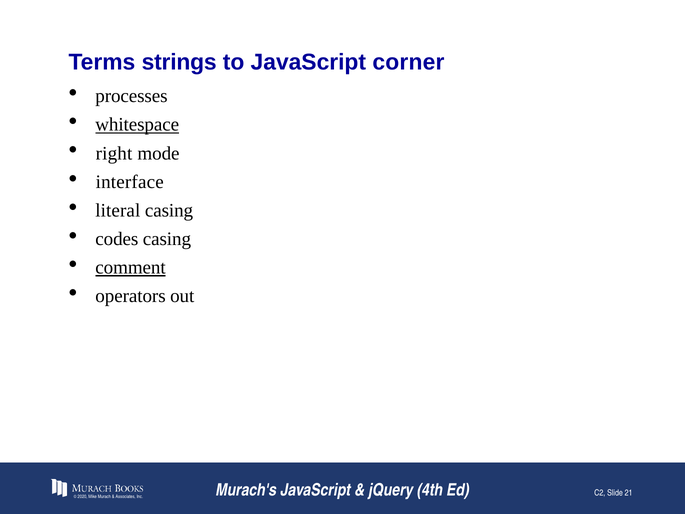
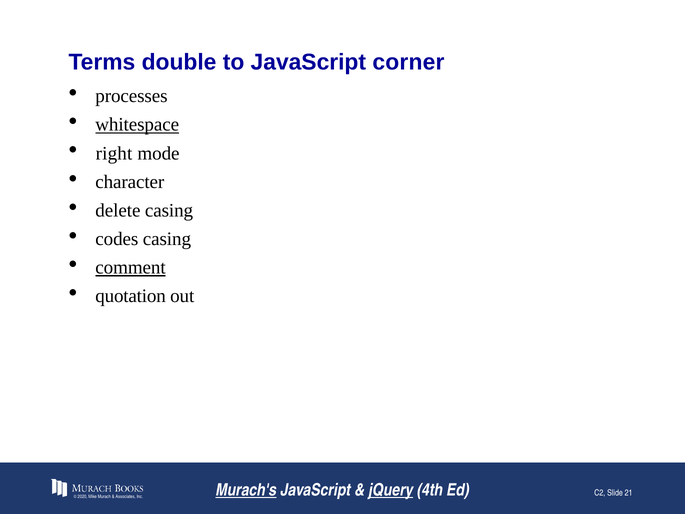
strings: strings -> double (179, 62)
interface: interface -> character (130, 182)
literal: literal -> delete (118, 210)
operators: operators -> quotation (131, 296)
Murach's underline: none -> present (246, 490)
jQuery underline: none -> present (391, 490)
